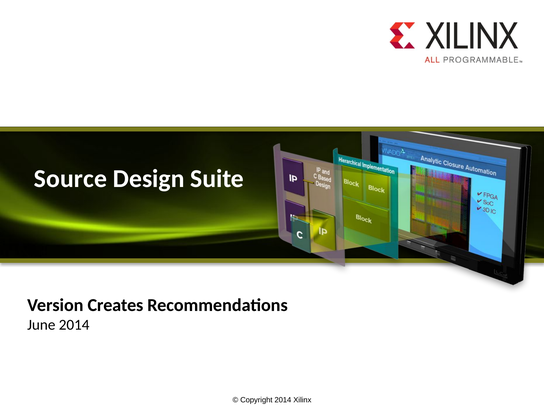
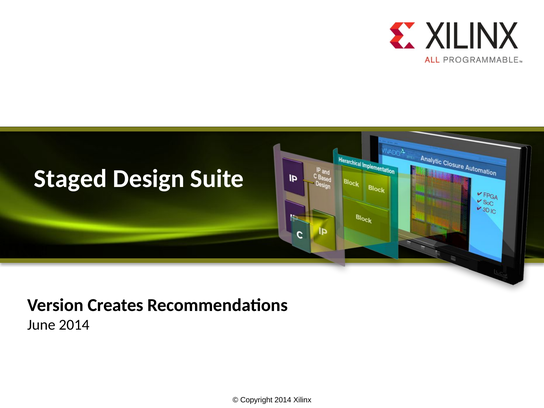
Source: Source -> Staged (70, 179)
